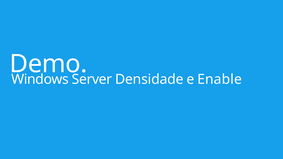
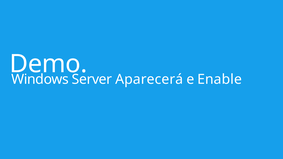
Densidade: Densidade -> Aparecerá (149, 79)
